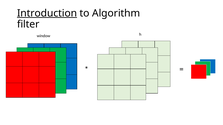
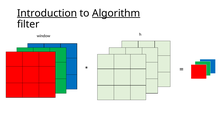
Algorithm underline: none -> present (116, 13)
